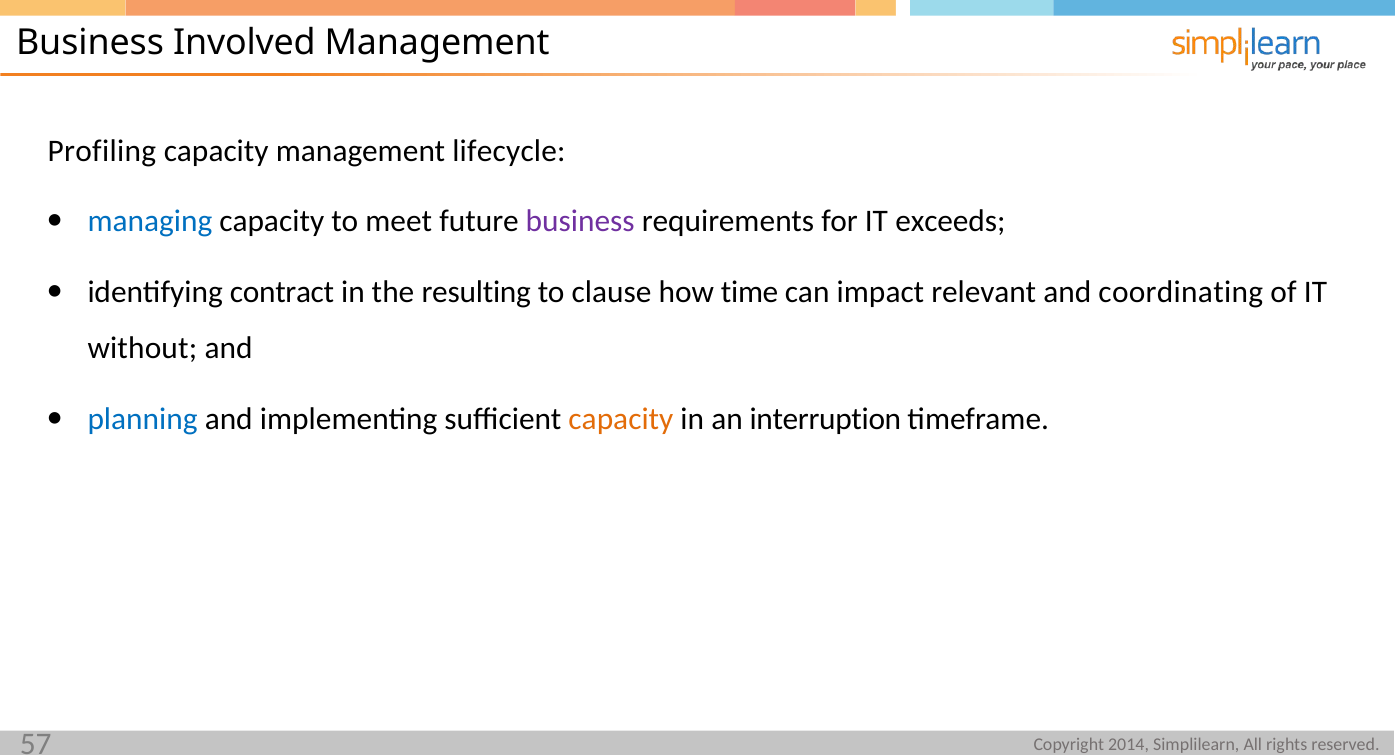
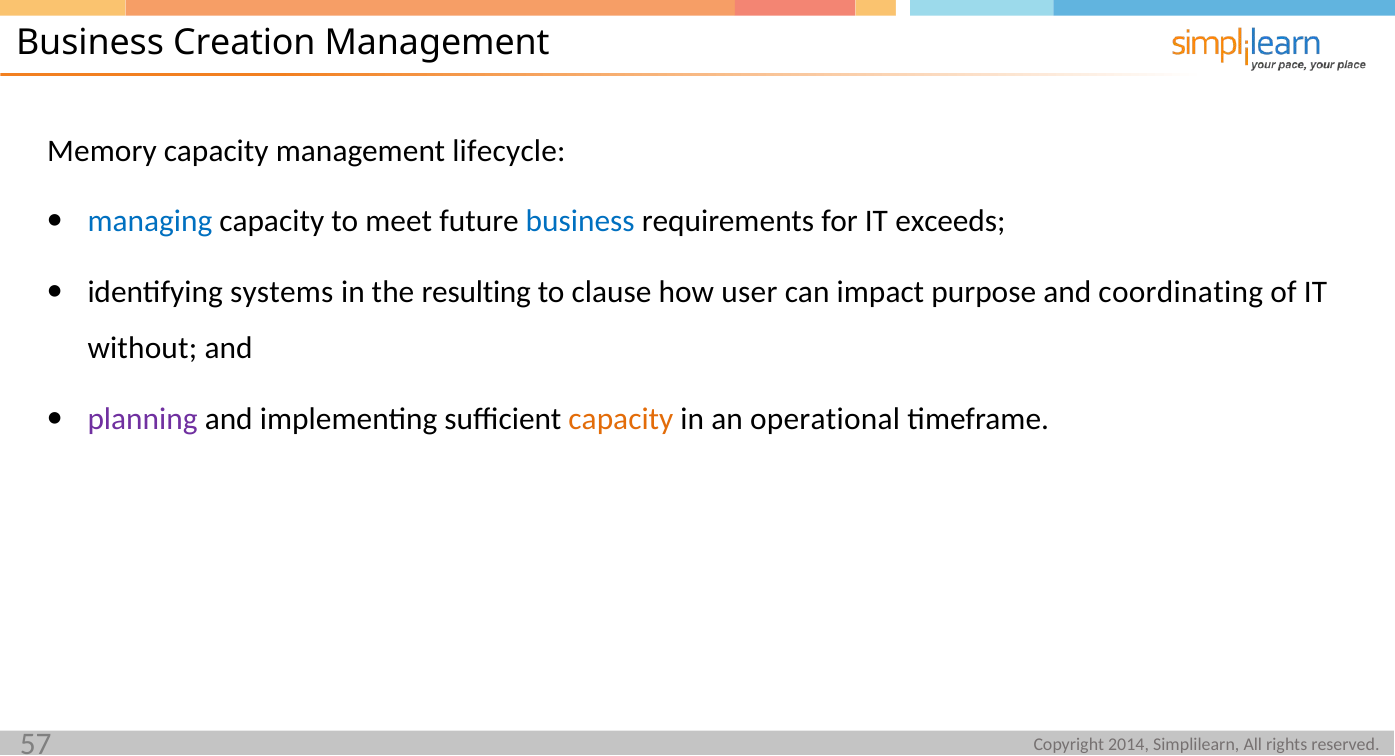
Involved: Involved -> Creation (244, 43)
Profiling: Profiling -> Memory (102, 151)
business colour: purple -> blue (580, 222)
contract: contract -> systems (282, 292)
time: time -> user (749, 292)
relevant: relevant -> purpose (984, 292)
planning colour: blue -> purple (143, 419)
interruption: interruption -> operational (825, 419)
